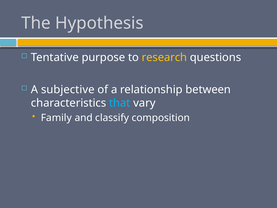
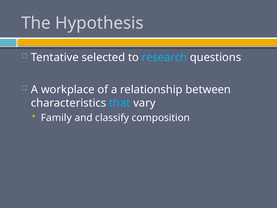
purpose: purpose -> selected (103, 57)
research colour: yellow -> light blue (164, 57)
subjective: subjective -> workplace (68, 90)
